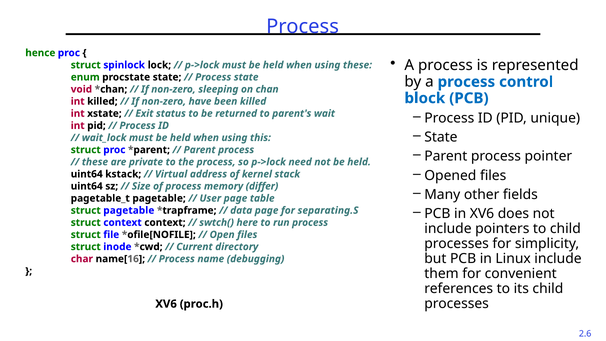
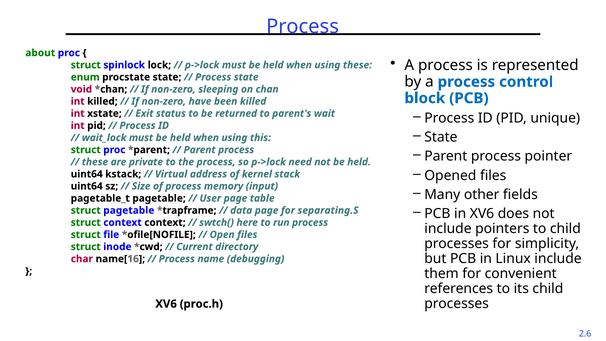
hence: hence -> about (40, 53)
differ: differ -> input (262, 186)
